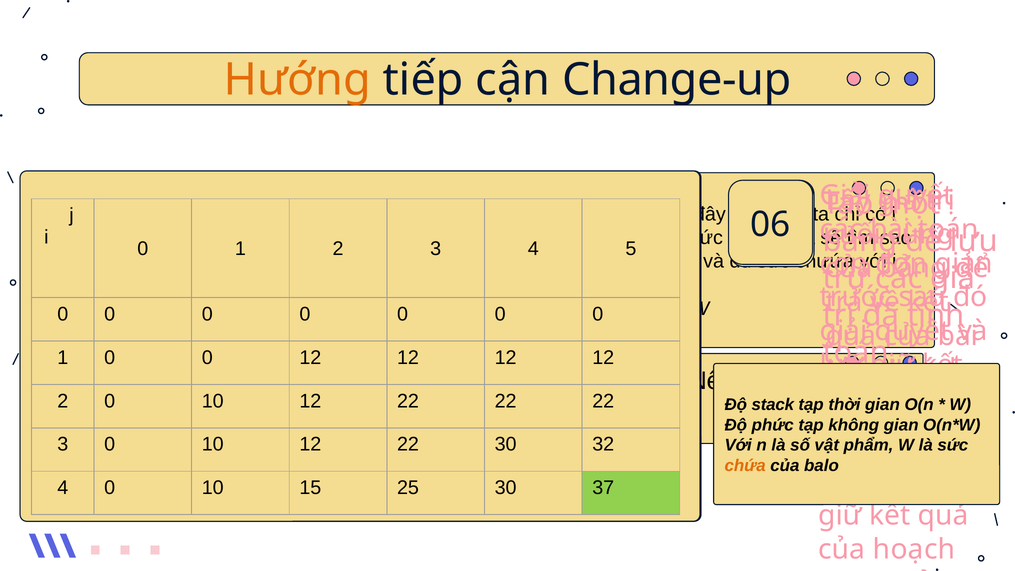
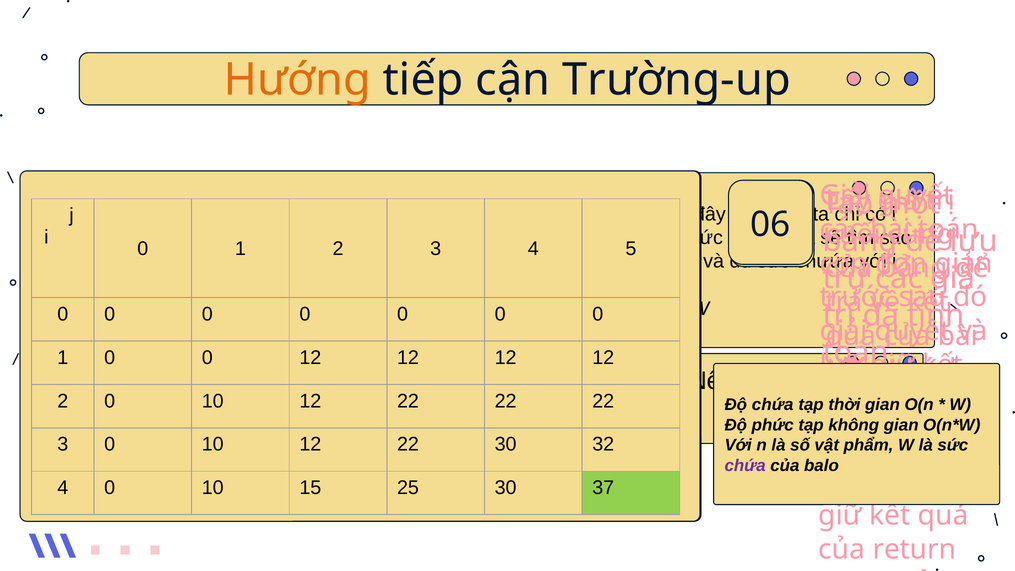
Change-up: Change-up -> Trường-up (676, 80)
Độ stack: stack -> chứa (773, 405)
chứa colour: orange -> purple (745, 466)
hoạch: hoạch -> return (914, 549)
